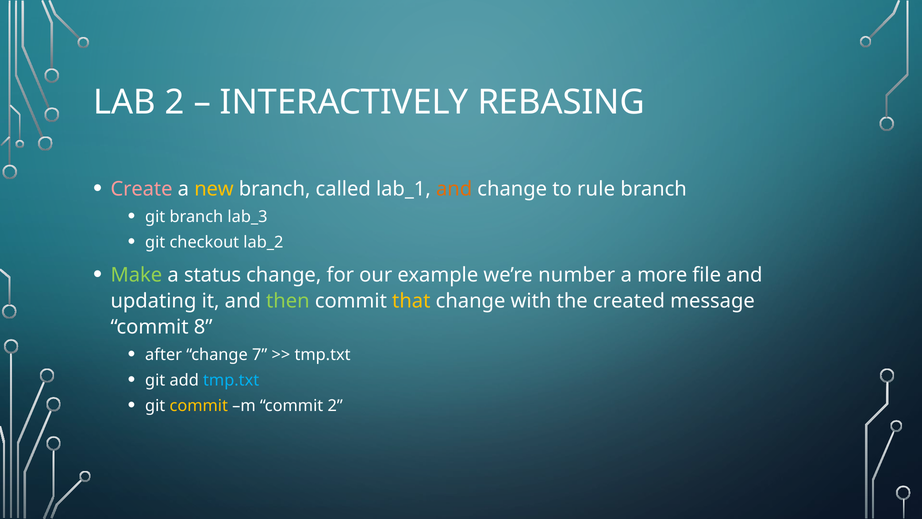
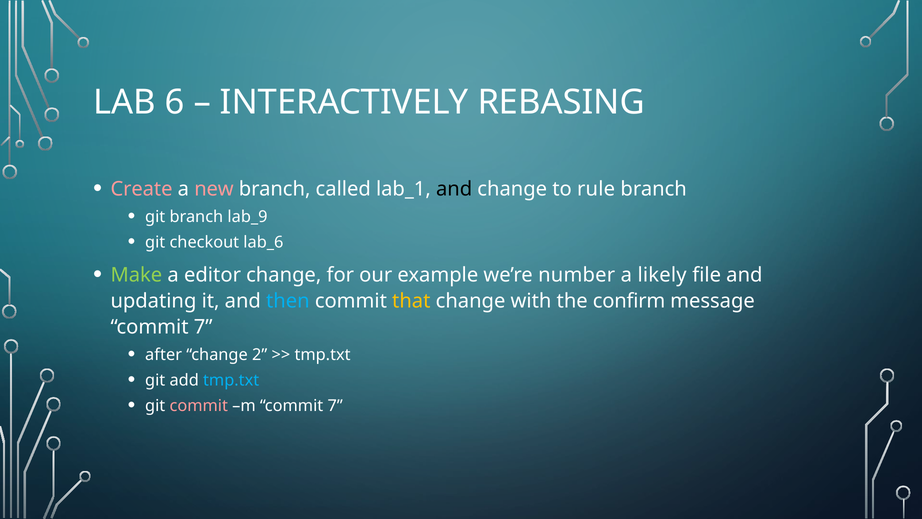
LAB 2: 2 -> 6 (175, 102)
new colour: yellow -> pink (214, 189)
and colour: orange -> black (454, 189)
lab_3: lab_3 -> lab_9 (248, 217)
lab_2: lab_2 -> lab_6 (263, 242)
status: status -> editor (213, 275)
more: more -> likely (662, 275)
then colour: light green -> light blue (288, 301)
created: created -> confirm (629, 301)
8: 8 -> 7 (203, 327)
7: 7 -> 2 (260, 354)
commit colour: yellow -> pink (199, 405)
m commit 2: 2 -> 7 (335, 405)
